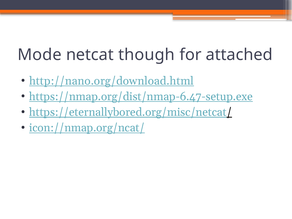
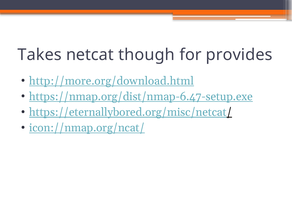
Mode: Mode -> Takes (40, 55)
attached: attached -> provides (239, 55)
http://nano.org/download.html: http://nano.org/download.html -> http://more.org/download.html (112, 81)
